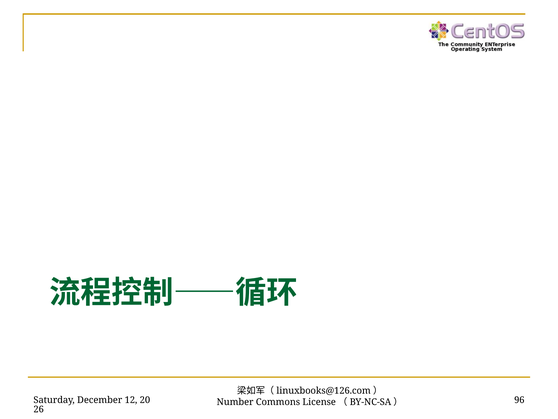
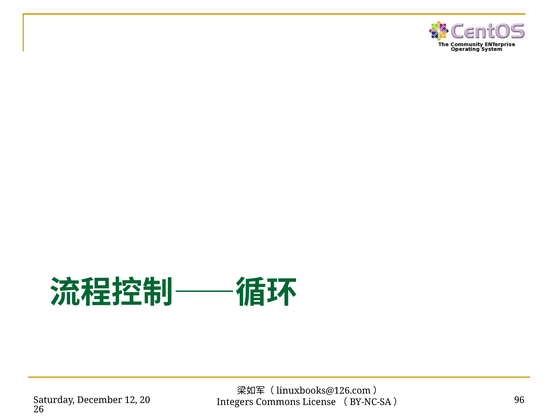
Number: Number -> Integers (235, 401)
